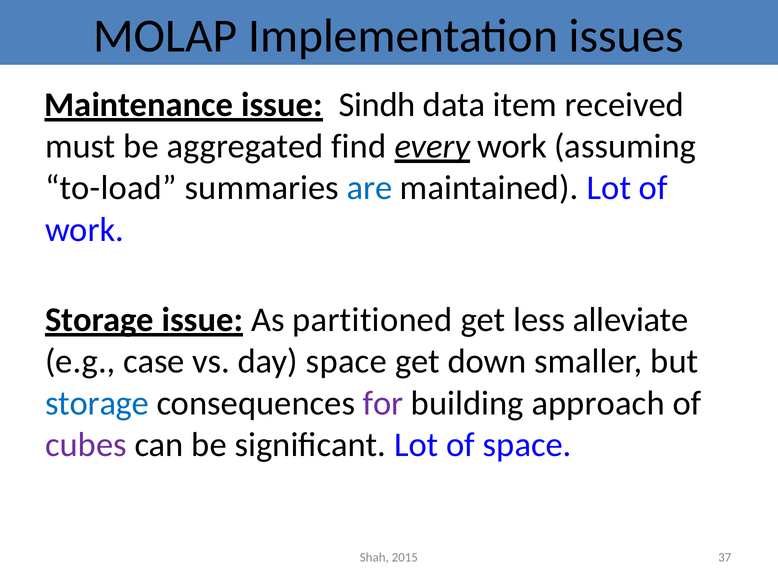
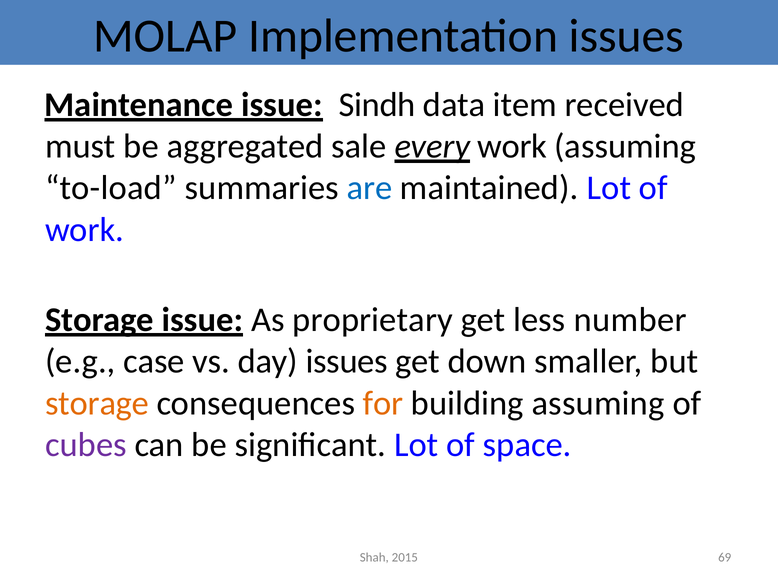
find: find -> sale (359, 146)
partitioned: partitioned -> proprietary (373, 320)
alleviate: alleviate -> number (630, 320)
day space: space -> issues (347, 361)
storage colour: blue -> orange (97, 403)
for colour: purple -> orange (383, 403)
building approach: approach -> assuming (598, 403)
37: 37 -> 69 (725, 557)
